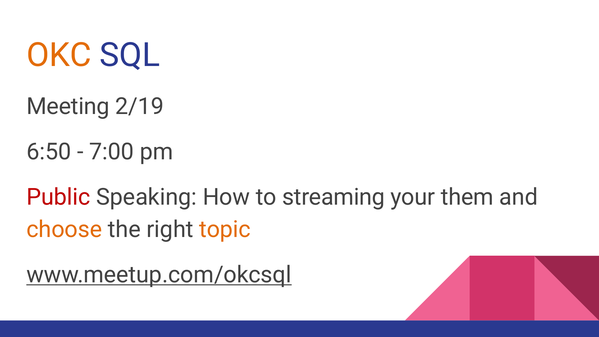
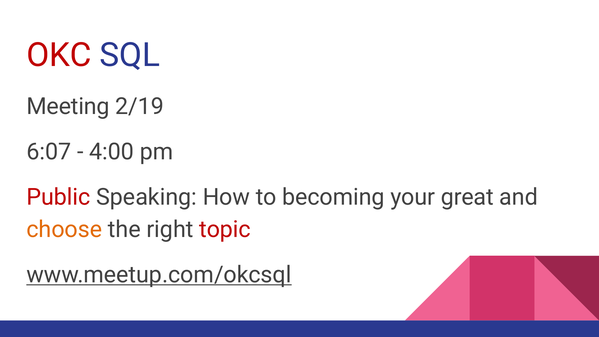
OKC colour: orange -> red (59, 55)
6:50: 6:50 -> 6:07 (49, 152)
7:00: 7:00 -> 4:00 (112, 152)
streaming: streaming -> becoming (333, 197)
them: them -> great (467, 197)
topic colour: orange -> red (225, 229)
